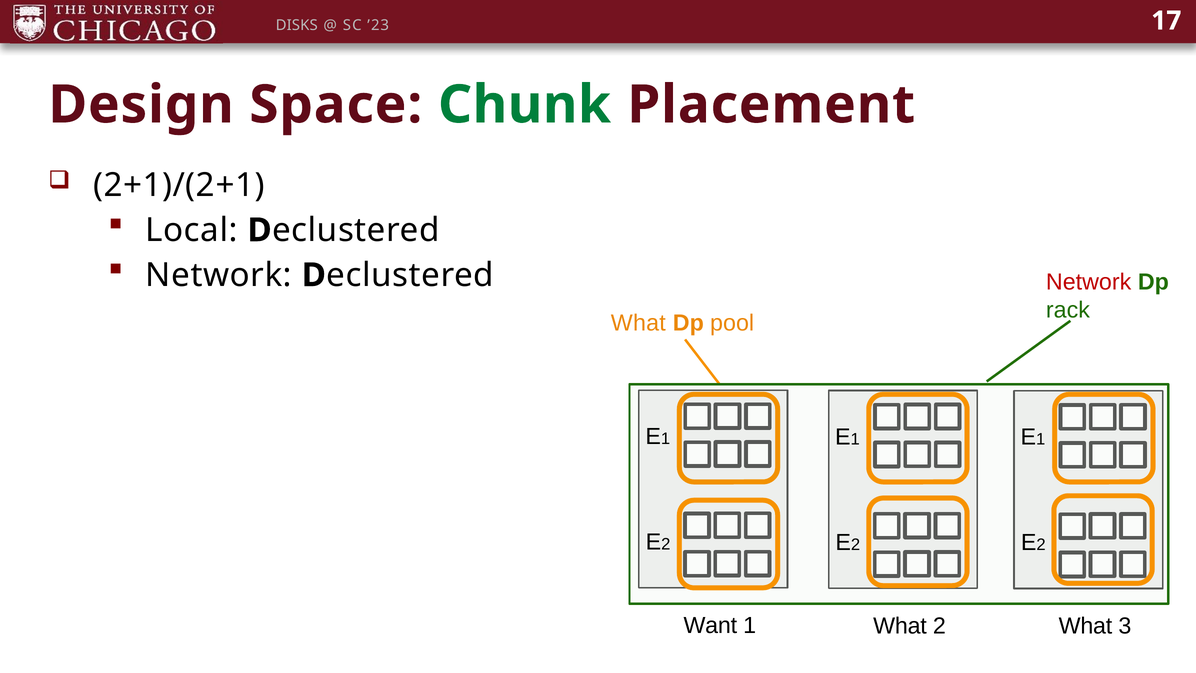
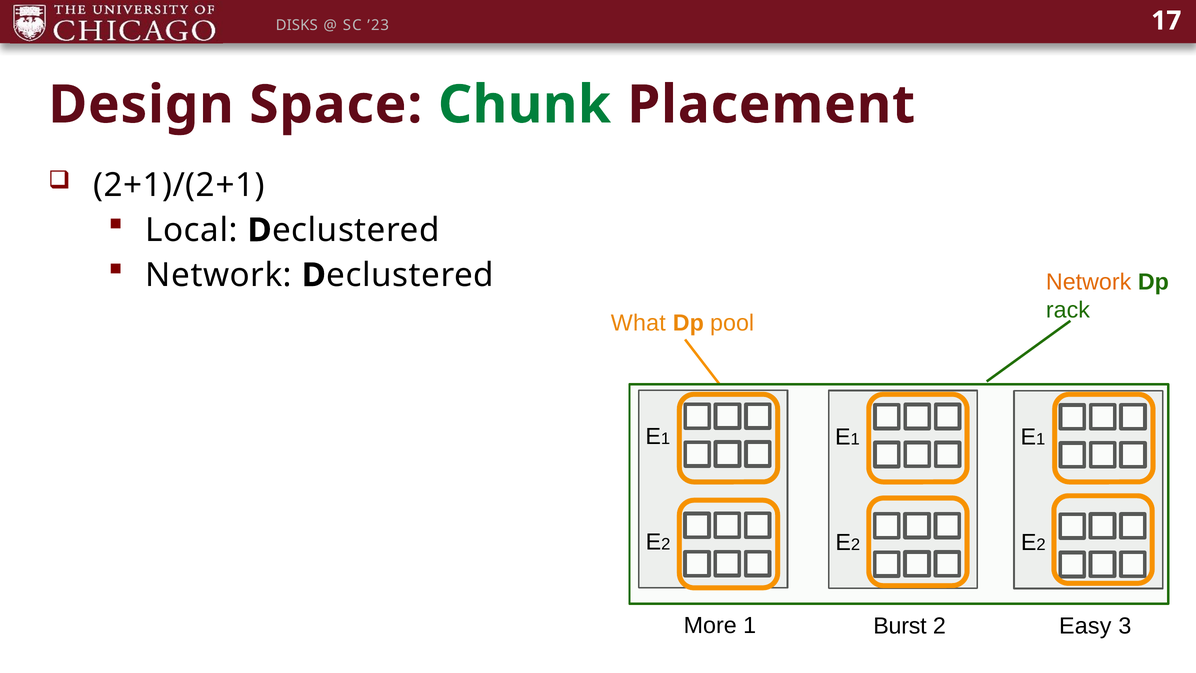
Network colour: red -> orange (1089, 282)
Want: Want -> More (710, 625)
What: What -> Burst (900, 626)
What: What -> Easy (1085, 626)
